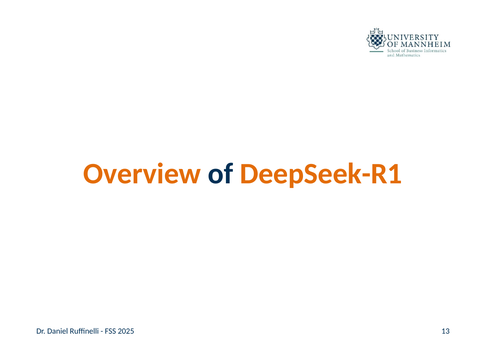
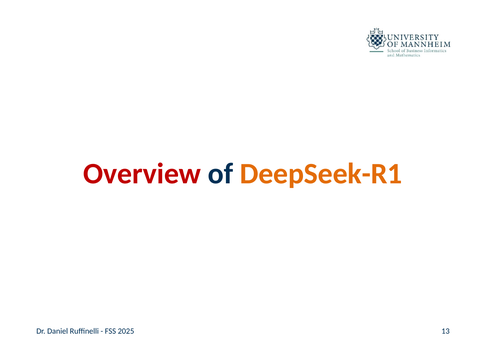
Overview colour: orange -> red (142, 174)
